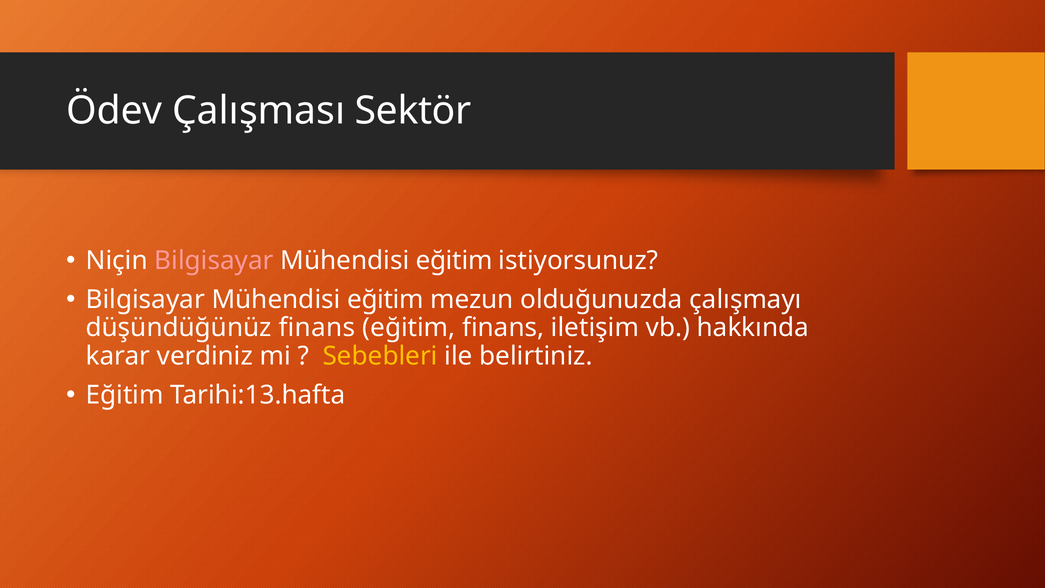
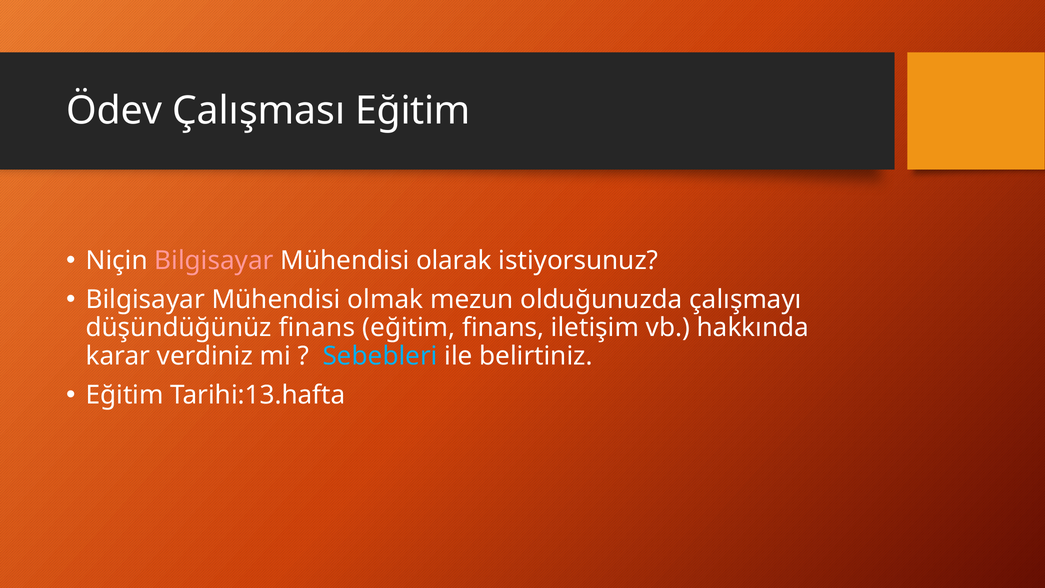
Çalışması Sektör: Sektör -> Eğitim (413, 111)
eğitim: eğitim -> olarak (454, 260)
eğitim: eğitim -> olmak (385, 300)
Sebebleri colour: yellow -> light blue (380, 356)
